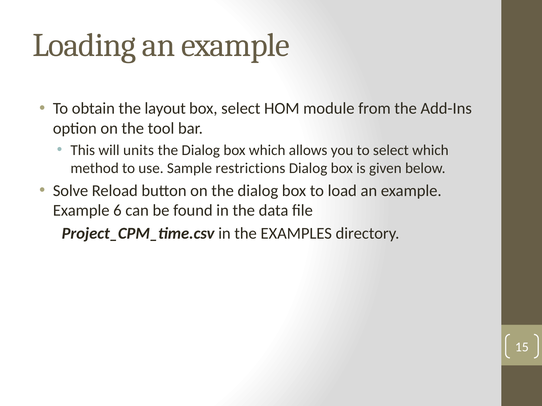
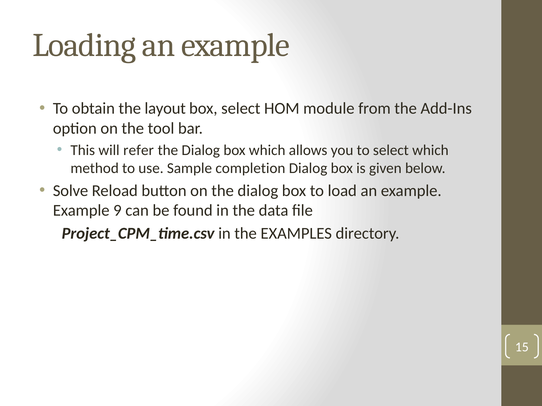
units: units -> refer (139, 150)
restrictions: restrictions -> completion (250, 168)
6: 6 -> 9 (117, 211)
